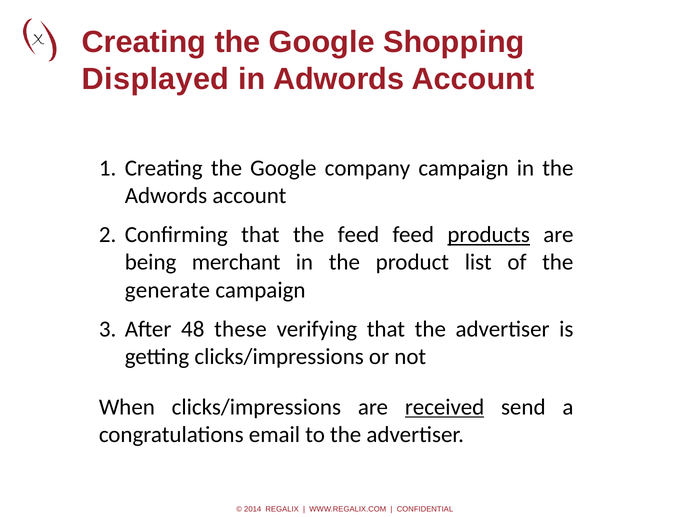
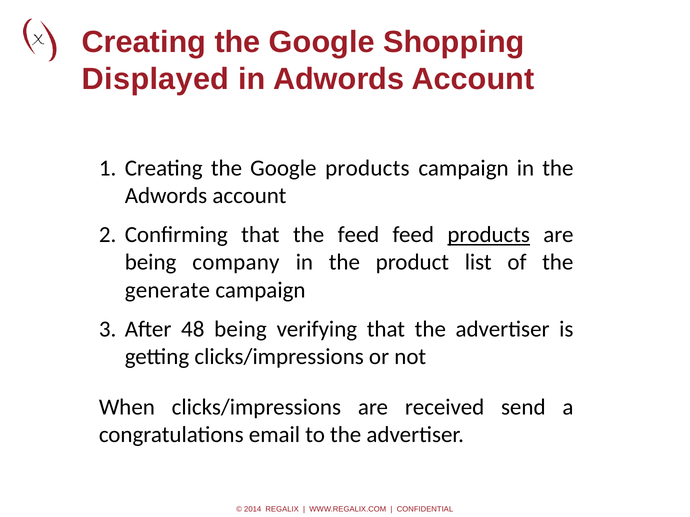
Google company: company -> products (367, 168)
merchant: merchant -> company (236, 263)
48 these: these -> being (240, 329)
received underline: present -> none (445, 407)
